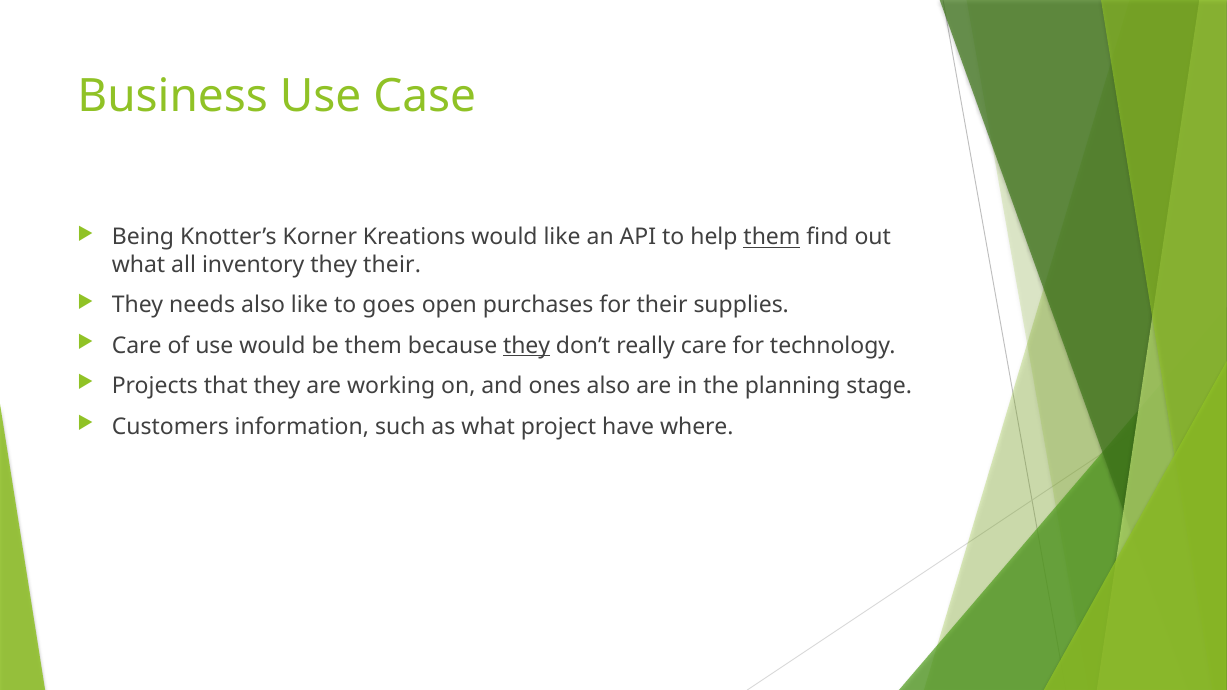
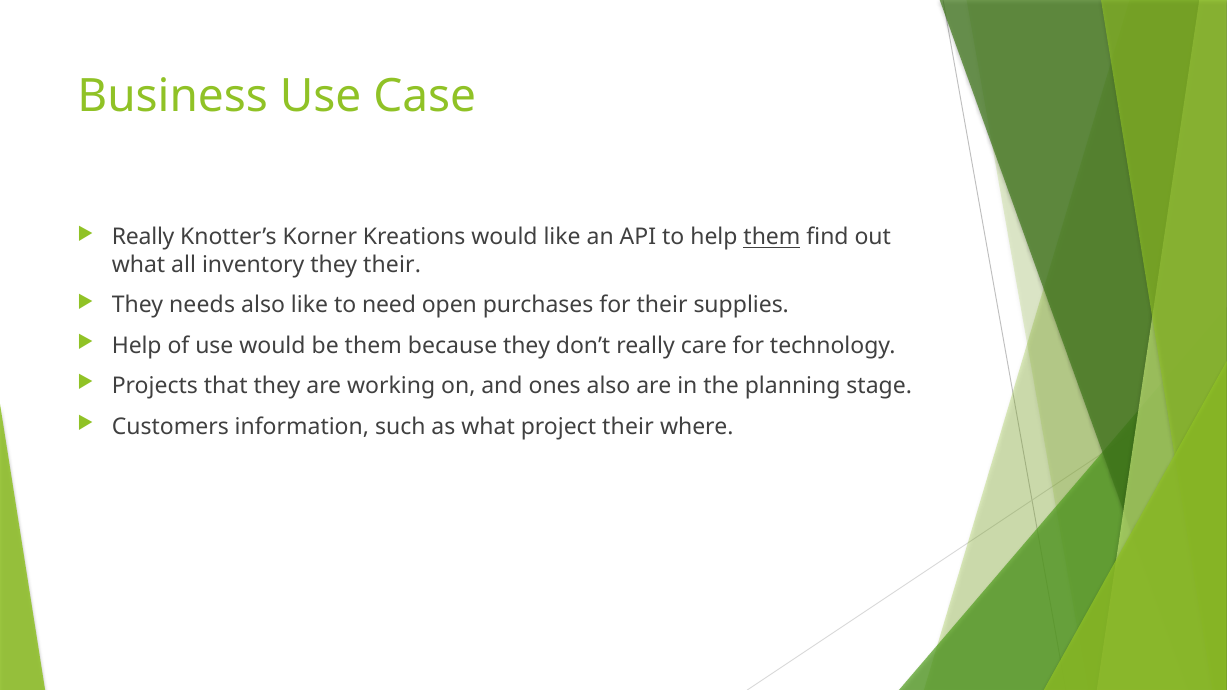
Being: Being -> Really (143, 237)
goes: goes -> need (389, 305)
Care: Care -> Help (137, 346)
they underline: present -> none (527, 346)
project have: have -> their (628, 427)
